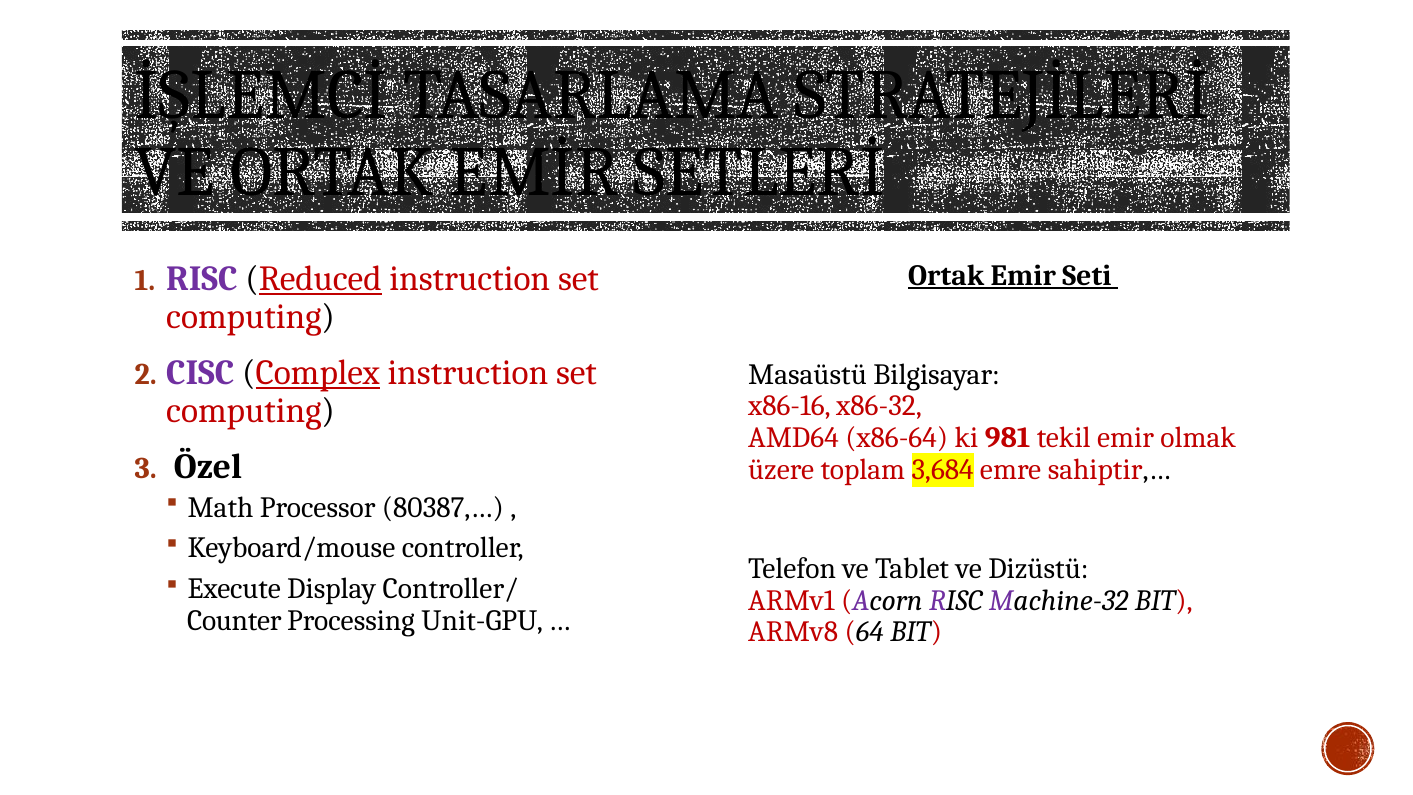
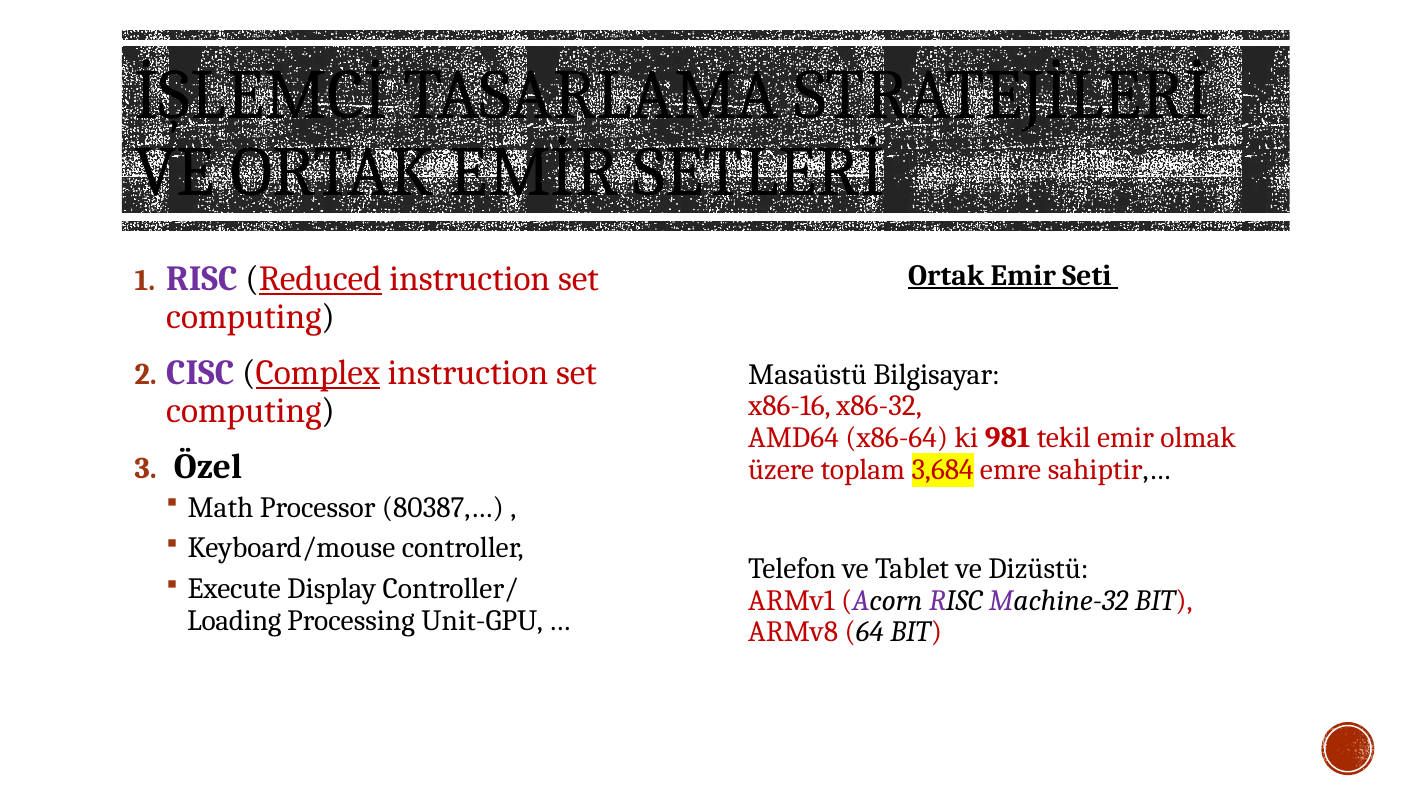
Counter: Counter -> Loading (234, 620)
